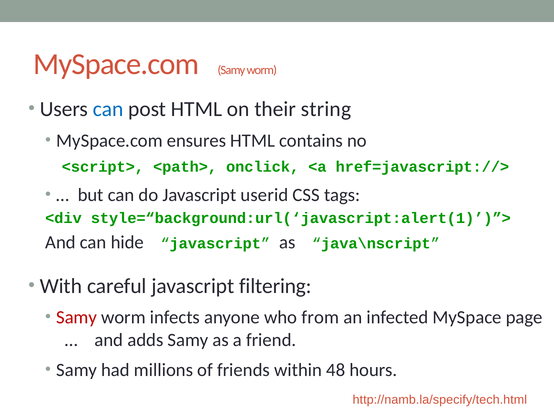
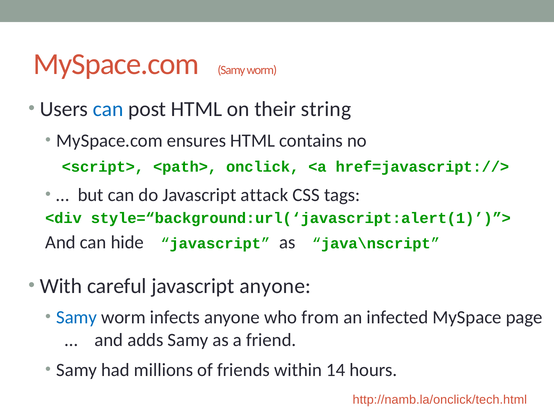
userid: userid -> attack (264, 195)
javascript filtering: filtering -> anyone (275, 286)
Samy colour: red -> blue (77, 318)
48: 48 -> 14 (336, 370)
http://namb.la/specify/tech.html: http://namb.la/specify/tech.html -> http://namb.la/onclick/tech.html (440, 400)
